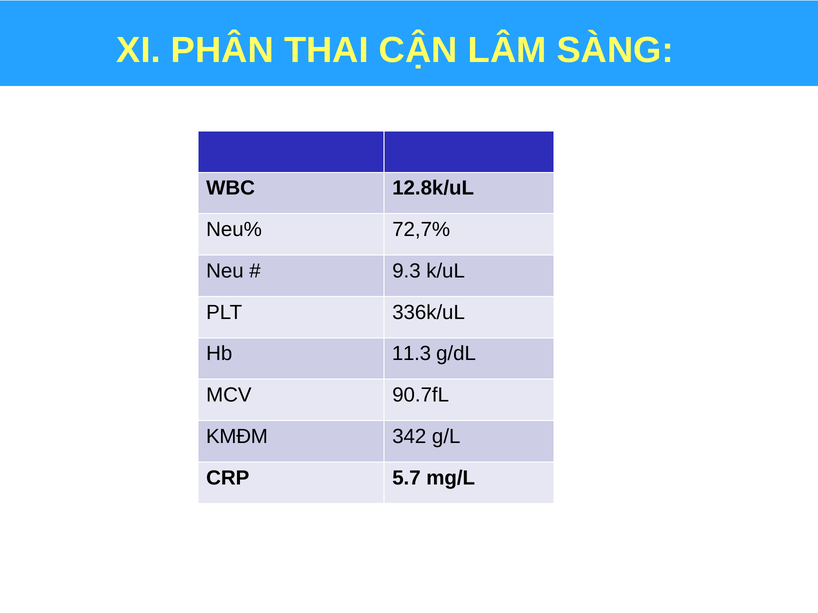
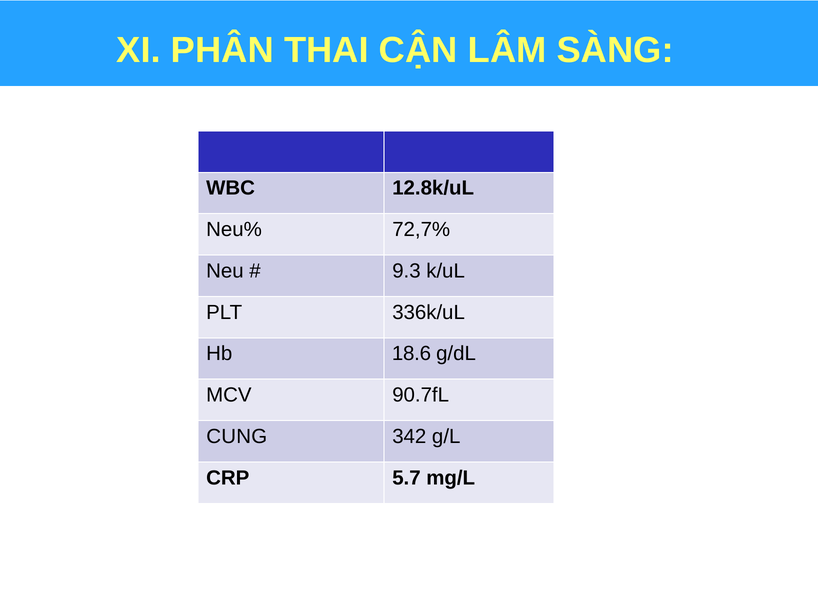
11.3: 11.3 -> 18.6 (411, 354)
KMĐM: KMĐM -> CUNG (237, 437)
